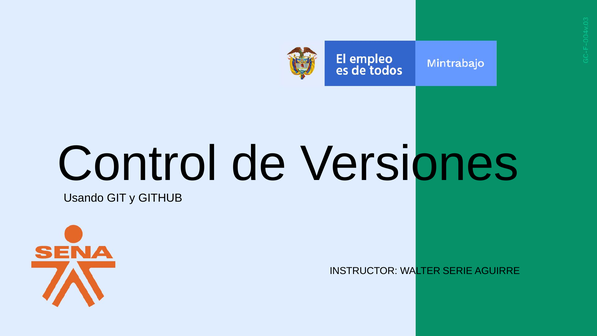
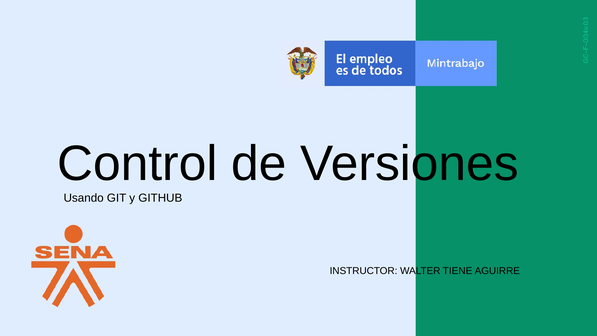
SERIE: SERIE -> TIENE (458, 271)
